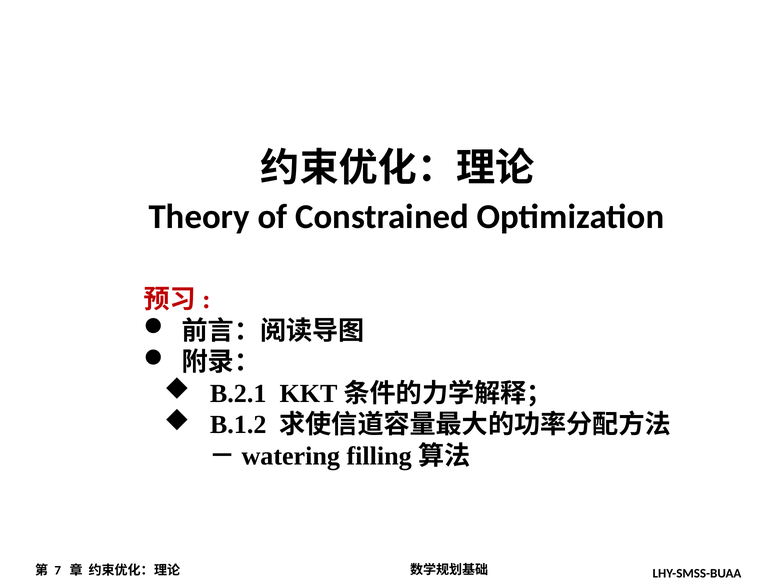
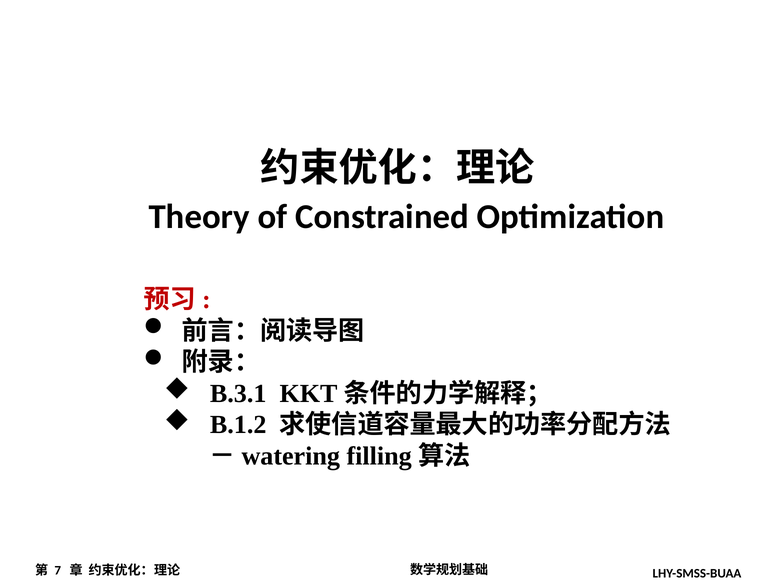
B.2.1: B.2.1 -> B.3.1 (238, 394)
